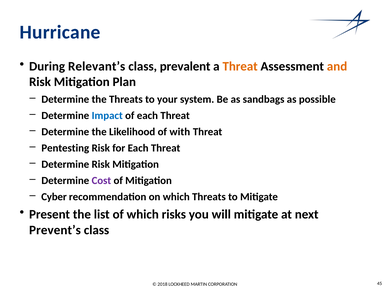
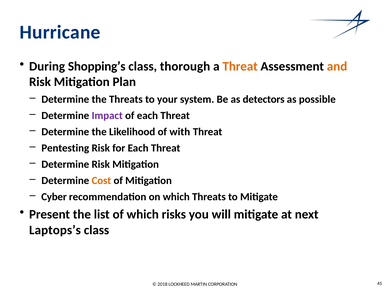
Relevant’s: Relevant’s -> Shopping’s (97, 66)
prevalent: prevalent -> thorough (185, 66)
sandbags: sandbags -> detectors (264, 99)
Impact colour: blue -> purple (107, 115)
Cost colour: purple -> orange (101, 180)
Prevent’s: Prevent’s -> Laptops’s (55, 230)
